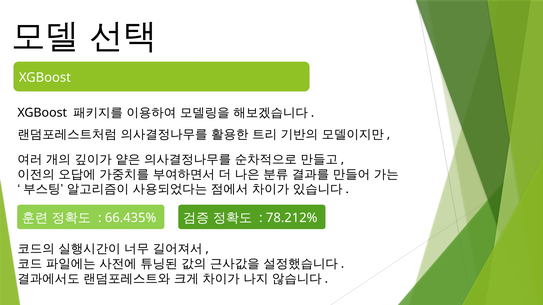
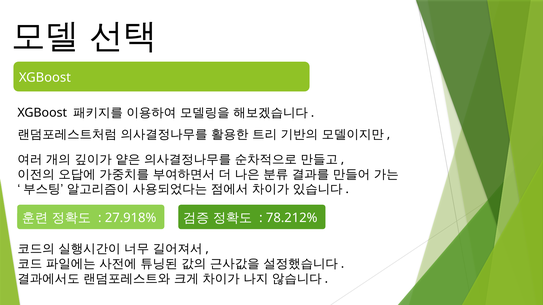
66.435%: 66.435% -> 27.918% (131, 218)
